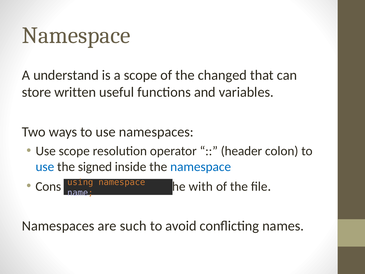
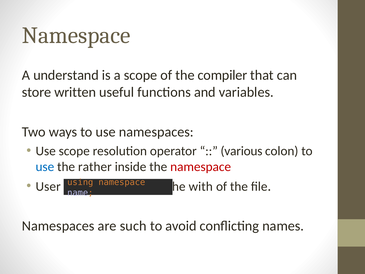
changed: changed -> compiler (222, 75)
header: header -> various (241, 151)
signed: signed -> rather (95, 167)
namespace colour: blue -> red (201, 167)
Cons: Cons -> User (48, 186)
